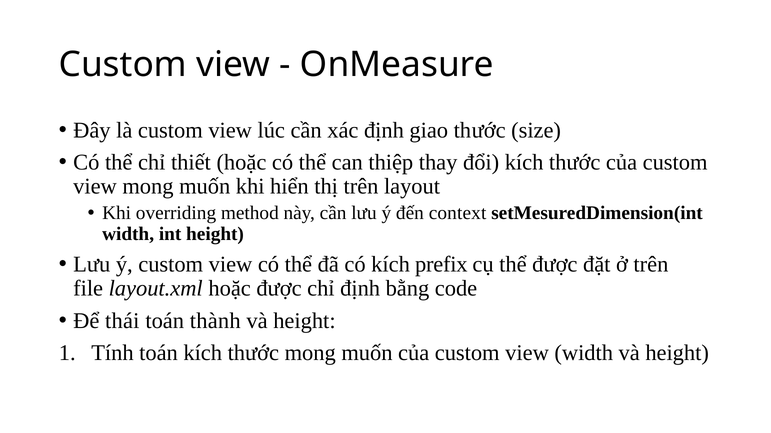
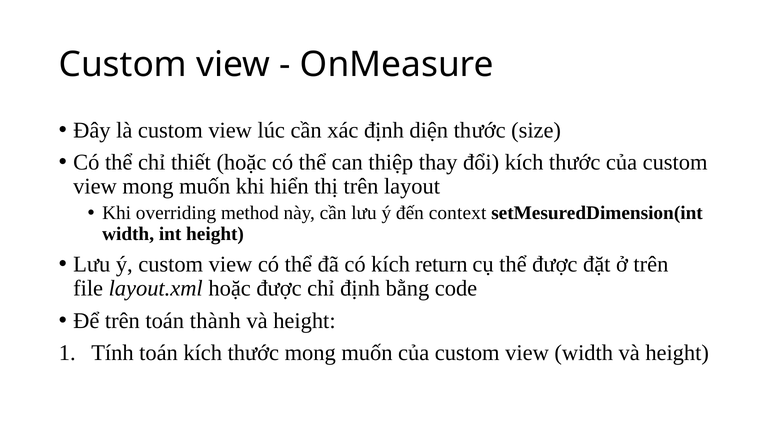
giao: giao -> diện (429, 130)
prefix: prefix -> return (441, 265)
Để thái: thái -> trên (122, 321)
